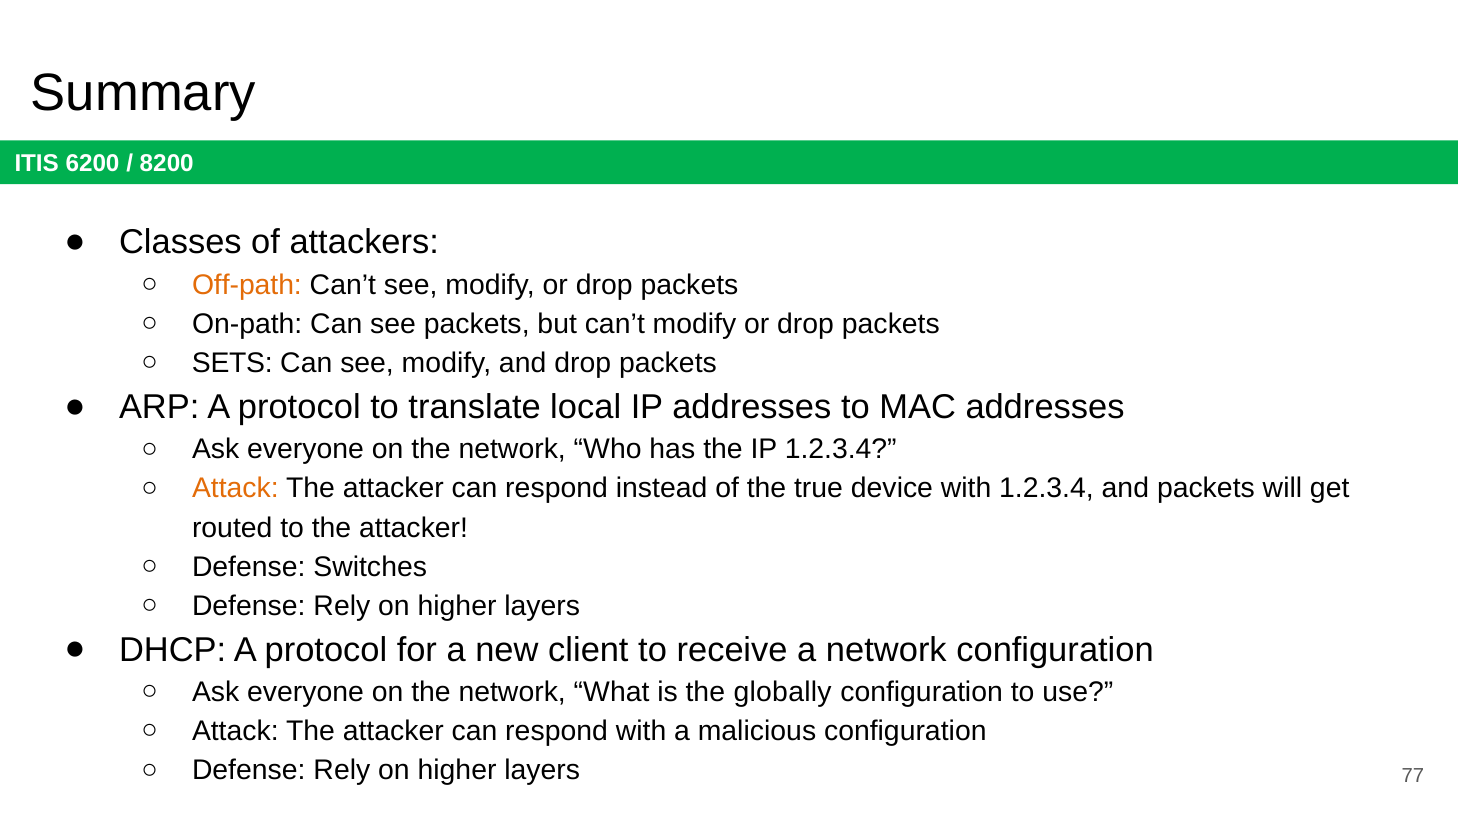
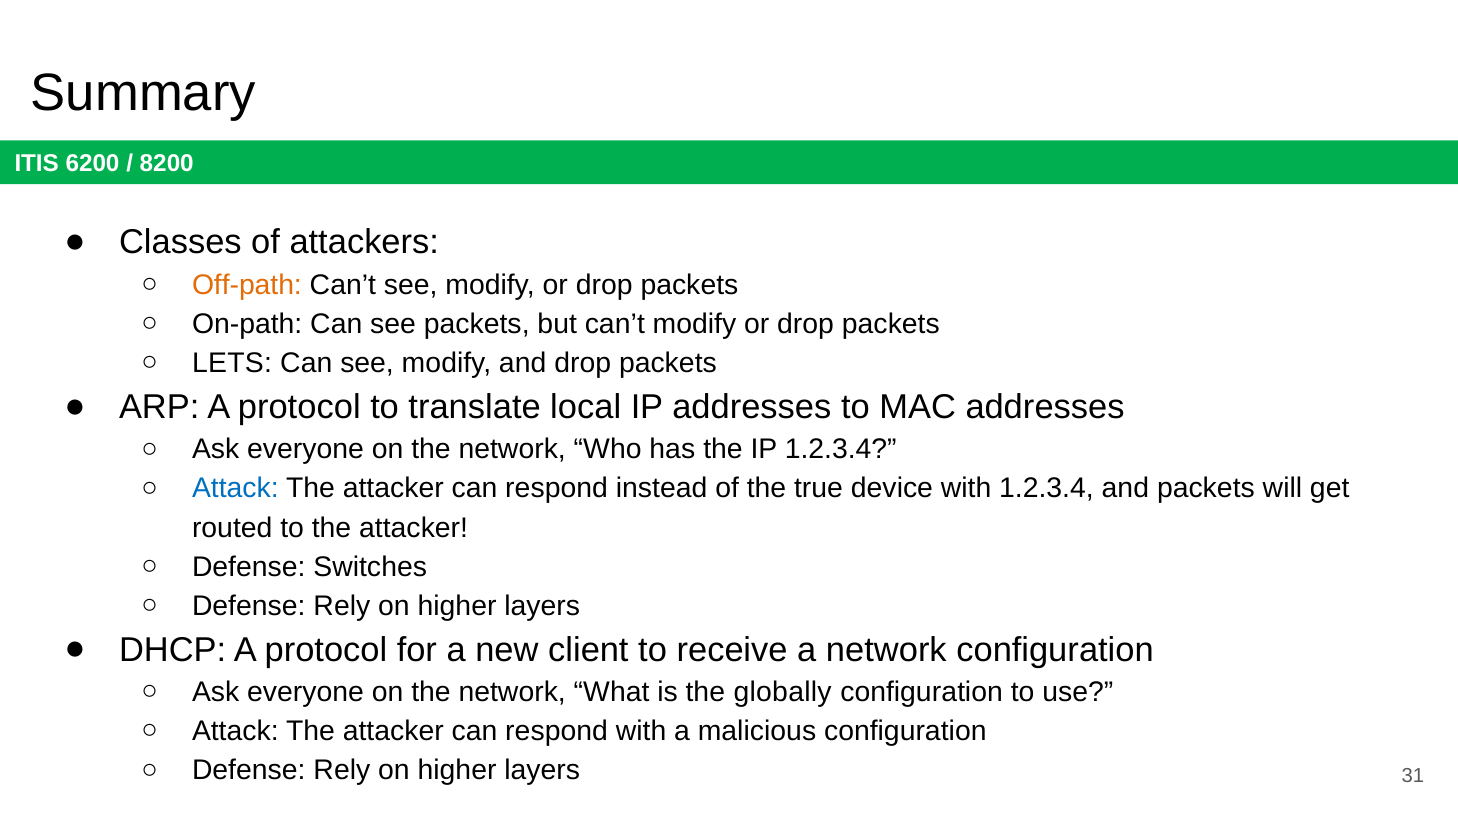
SETS: SETS -> LETS (232, 363)
Attack colour: orange -> blue (235, 489)
77: 77 -> 31 (1413, 776)
